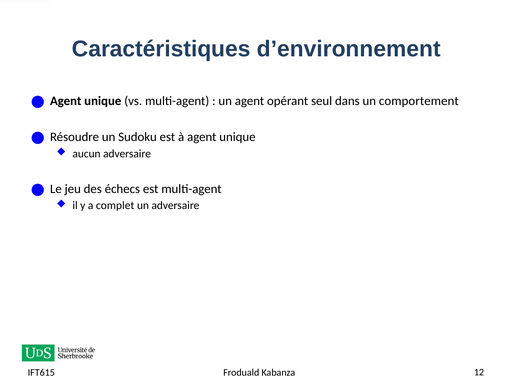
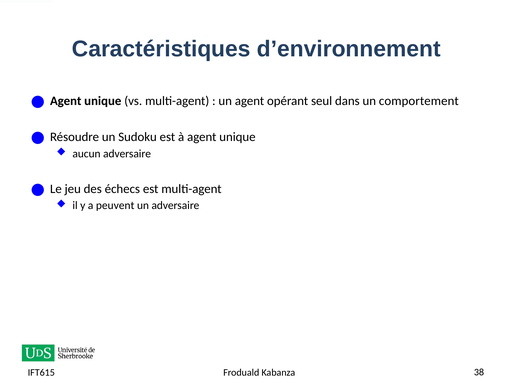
complet: complet -> peuvent (115, 205)
12: 12 -> 38 (479, 372)
